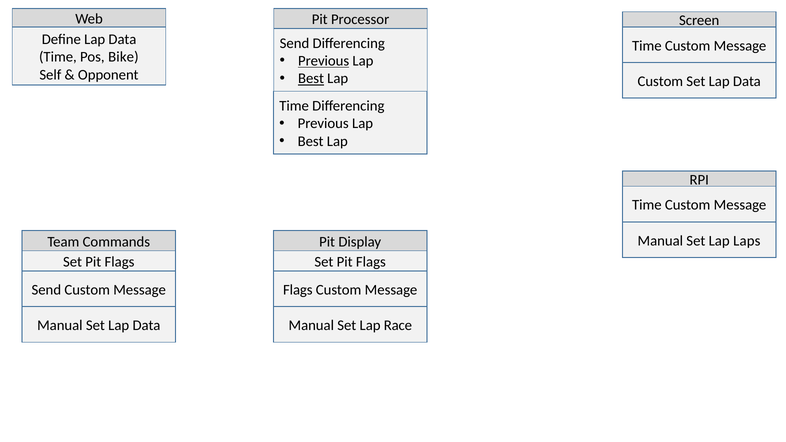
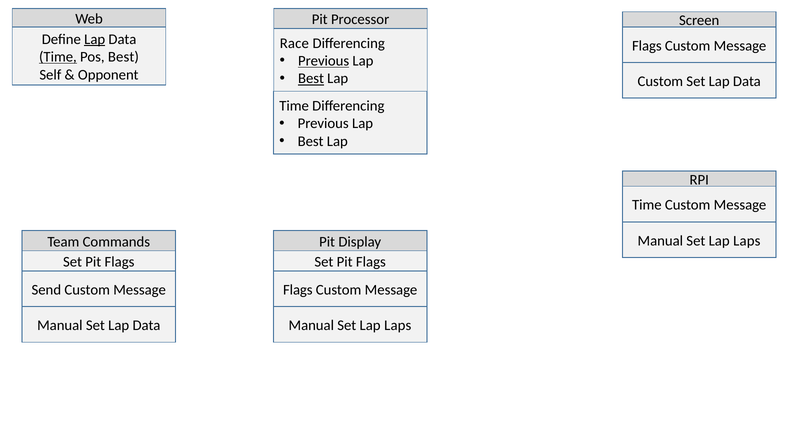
Lap underline: none -> present (95, 39)
Send: Send -> Race (294, 43)
Time: Time -> Flags (647, 46)
Time underline: none -> present (58, 57)
Pos Bike: Bike -> Best (123, 57)
Race: Race -> Laps (398, 326)
